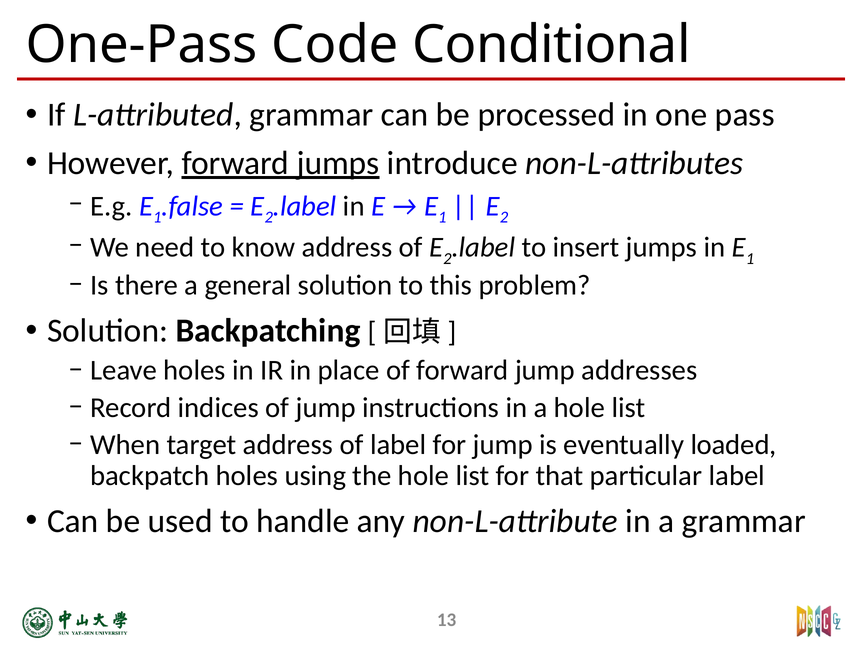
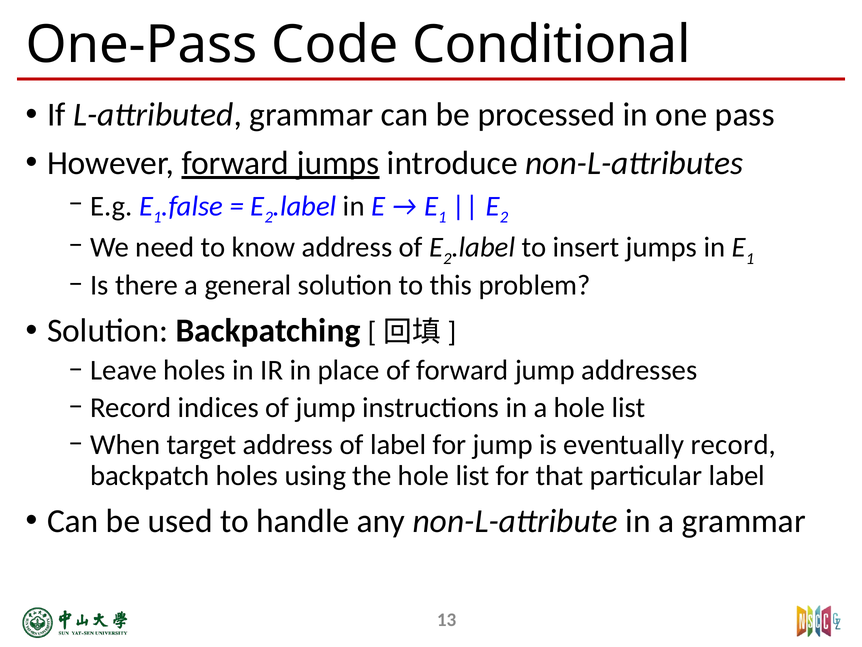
eventually loaded: loaded -> record (733, 444)
